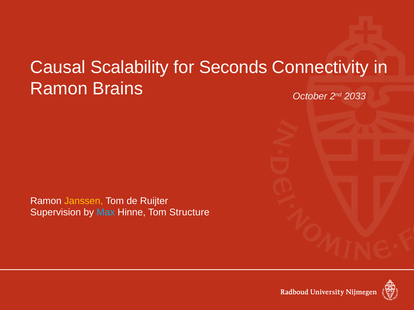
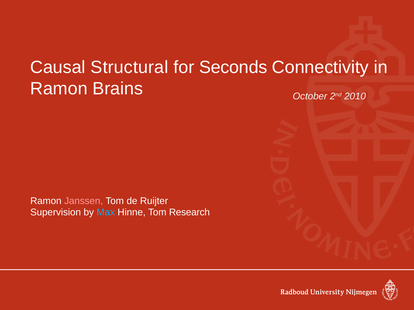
Scalability: Scalability -> Structural (129, 67)
2033: 2033 -> 2010 (355, 96)
Janssen colour: yellow -> pink (84, 201)
Structure: Structure -> Research (189, 213)
